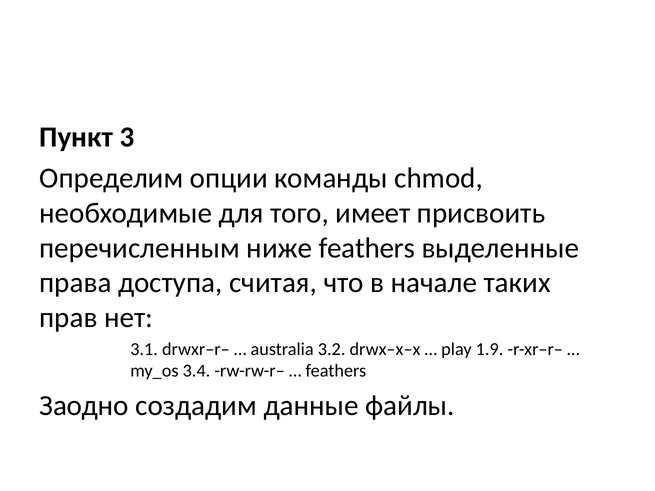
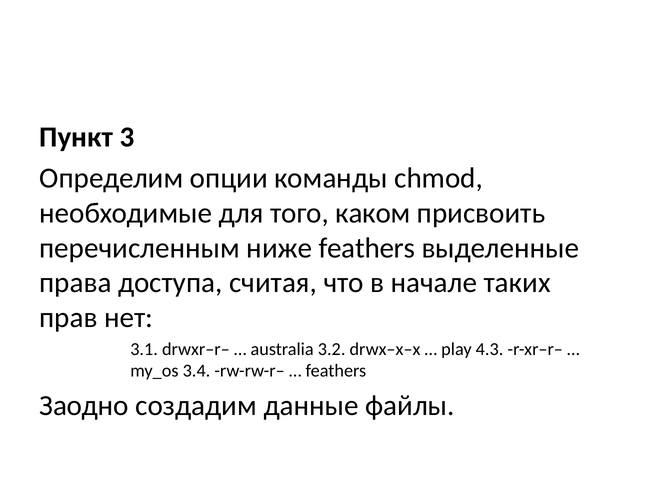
имеет: имеет -> каком (373, 213)
1.9: 1.9 -> 4.3 (490, 349)
